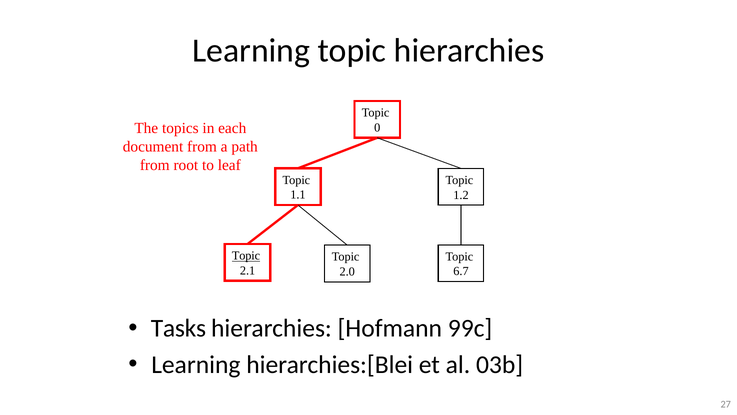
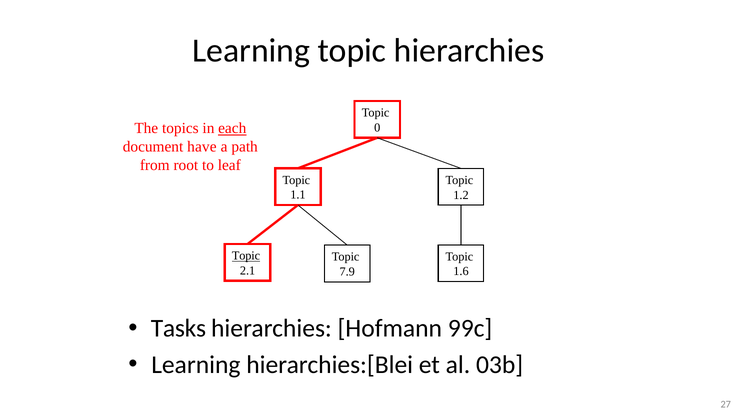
each underline: none -> present (232, 128)
document from: from -> have (202, 147)
6.7: 6.7 -> 1.6 (461, 271)
2.0: 2.0 -> 7.9 (347, 271)
